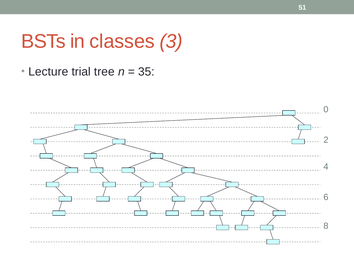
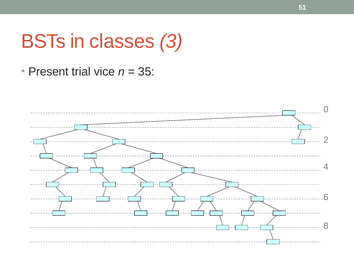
Lecture: Lecture -> Present (48, 72)
tree: tree -> vice (104, 72)
